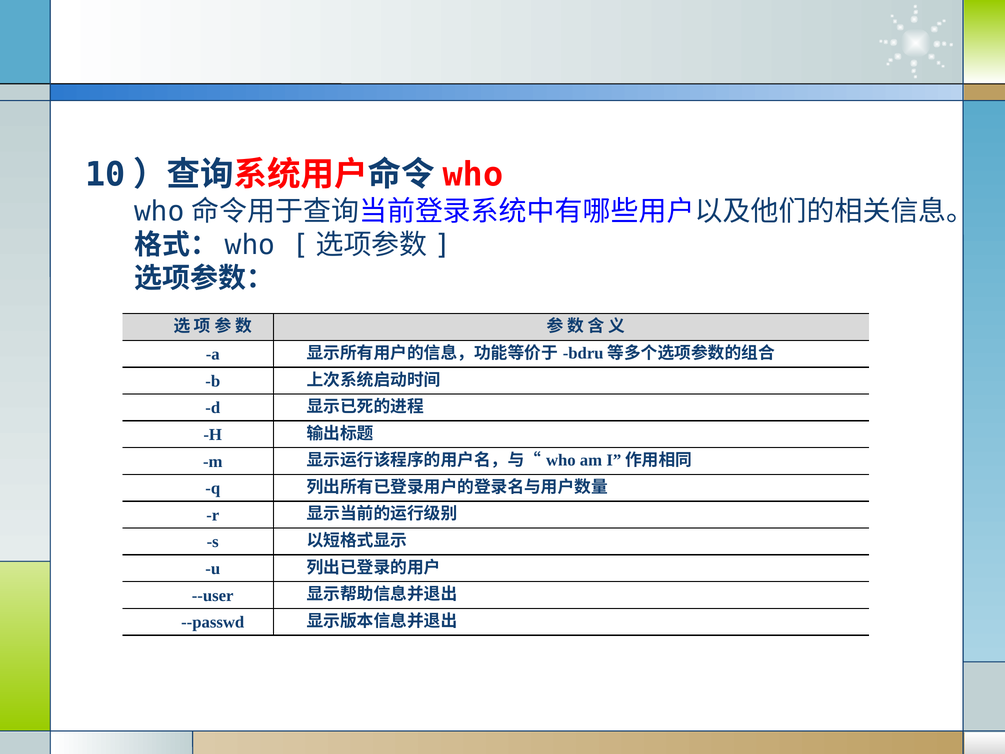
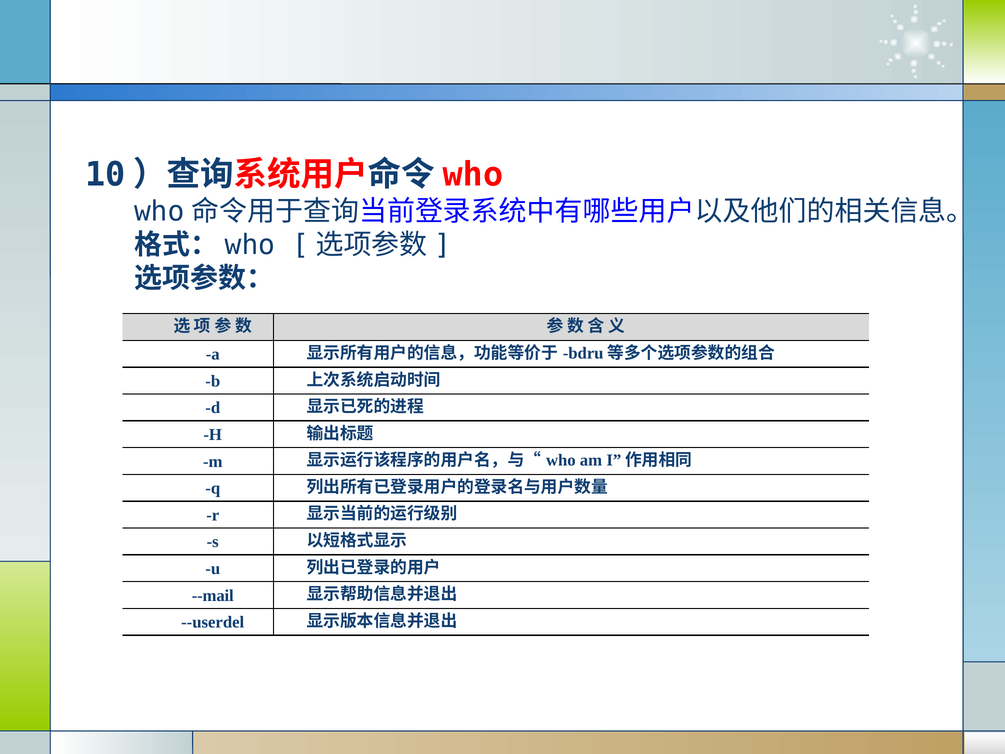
--user: --user -> --mail (213, 595)
--passwd: --passwd -> --userdel (213, 622)
